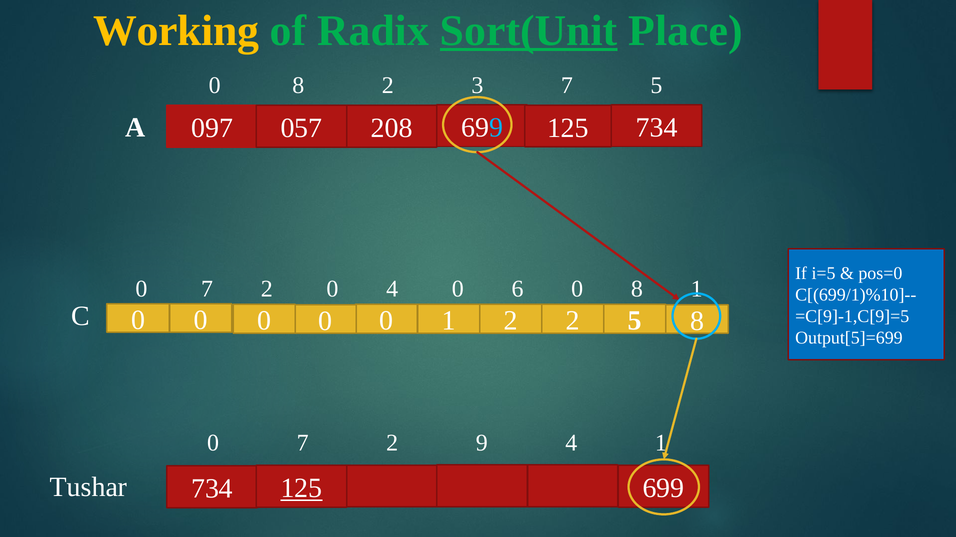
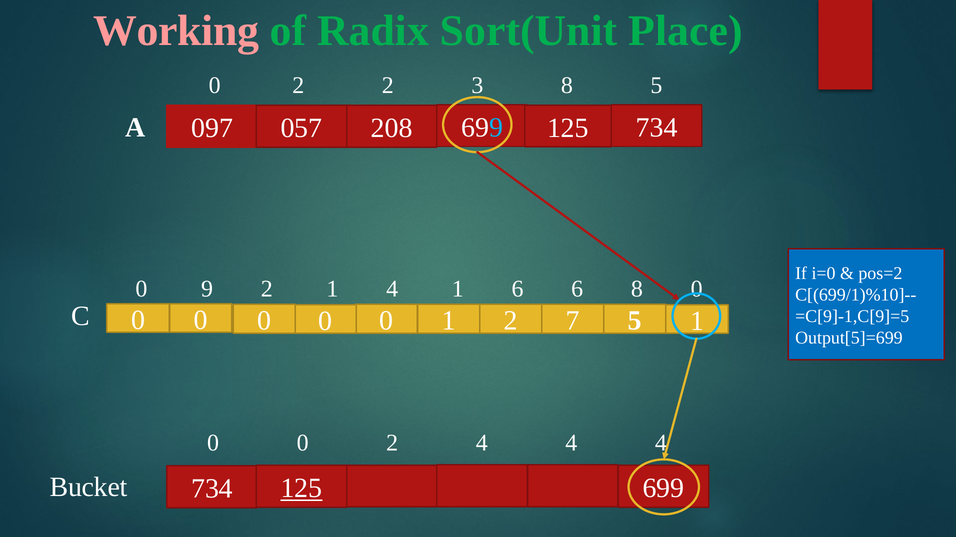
Working colour: yellow -> pink (176, 31)
Sort(Unit underline: present -> none (529, 31)
8: 8 -> 2 (298, 85)
3 7: 7 -> 8 (567, 85)
i=5: i=5 -> i=0 (824, 274)
pos=0: pos=0 -> pos=2 (880, 274)
7: 7 -> 9 (207, 289)
0: 0 -> 1 (332, 289)
4 0: 0 -> 1 (458, 289)
6 0: 0 -> 6 (577, 289)
8 1: 1 -> 0 (697, 289)
0 2: 2 -> 7 (573, 321)
5 8: 8 -> 1 (697, 321)
7: 7 -> 0 (303, 444)
2 9: 9 -> 4 (482, 444)
1: 1 -> 4 (661, 444)
Tushar: Tushar -> Bucket (89, 488)
